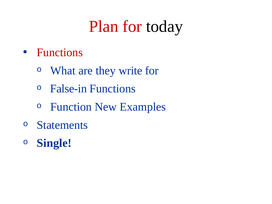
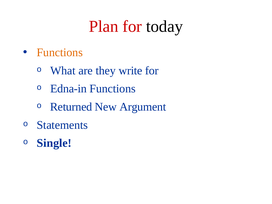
Functions colour: red -> orange (60, 52)
False-in: False-in -> Edna-in (68, 89)
Function: Function -> Returned (71, 107)
Examples: Examples -> Argument (143, 107)
